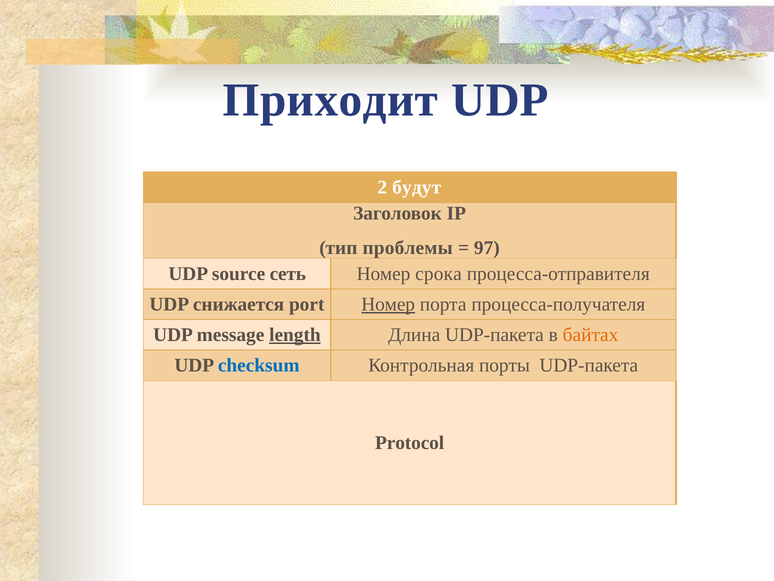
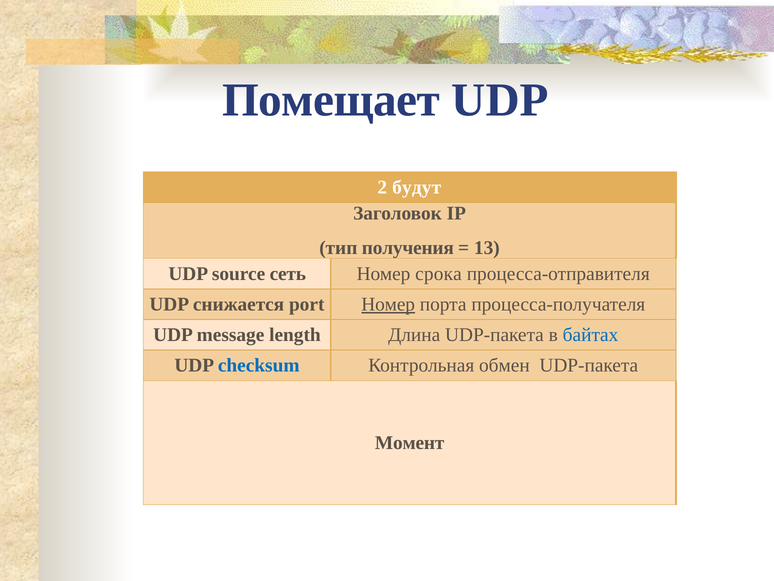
Приходит: Приходит -> Помещает (331, 100)
проблемы: проблемы -> получения (408, 248)
97: 97 -> 13 (487, 248)
length underline: present -> none (295, 335)
байтах colour: orange -> blue (590, 335)
порты: порты -> обмен (504, 365)
Protocol: Protocol -> Момент (410, 443)
